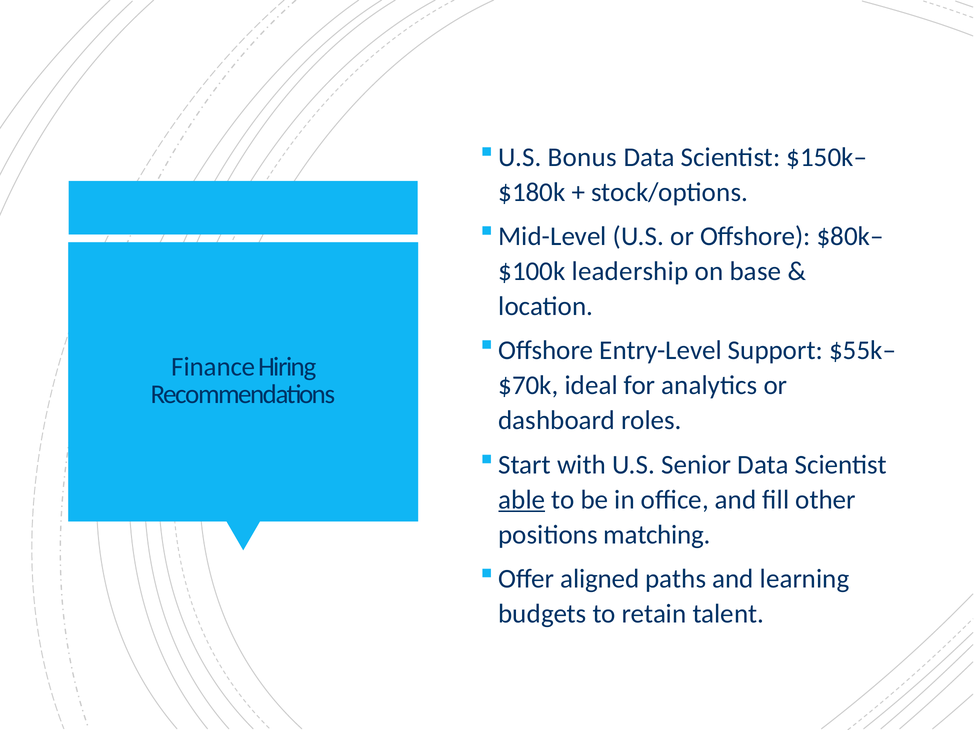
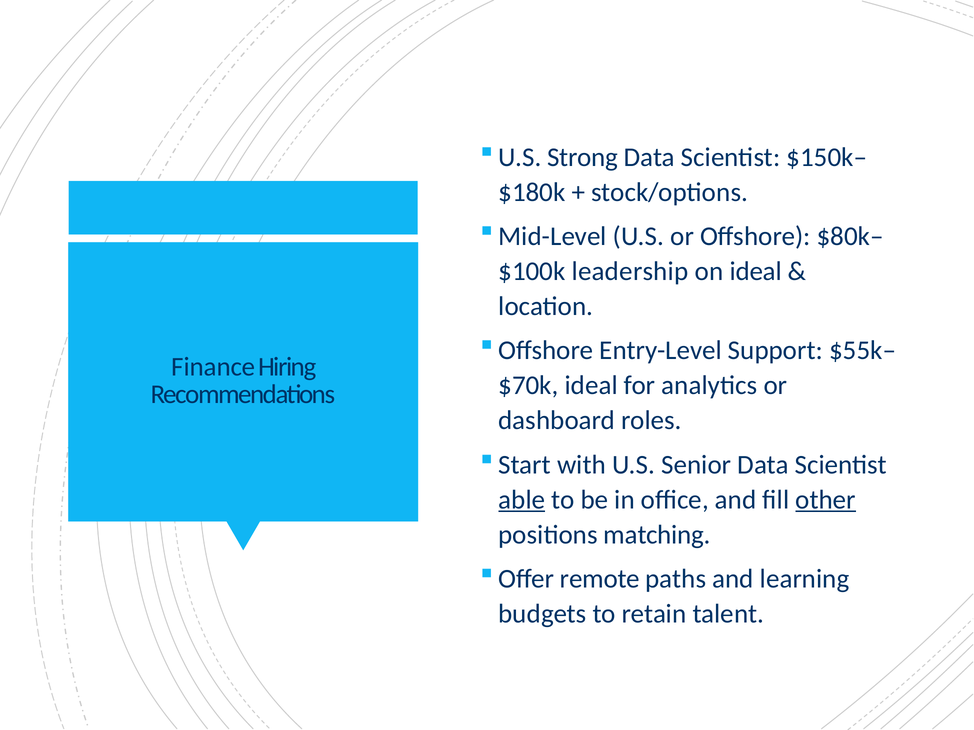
Bonus: Bonus -> Strong (583, 157)
on base: base -> ideal (756, 272)
other underline: none -> present (826, 500)
aligned: aligned -> remote (600, 579)
